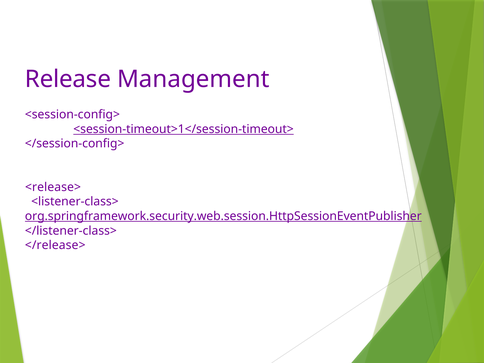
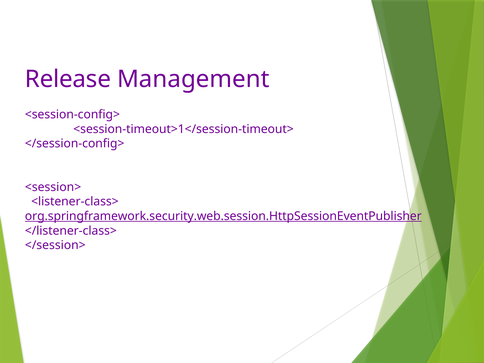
<session-timeout>1</session-timeout> underline: present -> none (184, 129)
<release>: <release> -> <session> (53, 187)
</release>: </release> -> </session> (55, 245)
